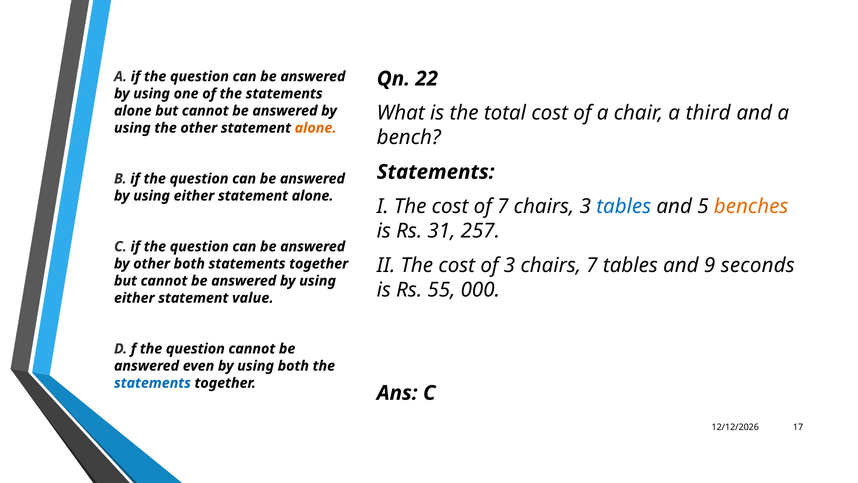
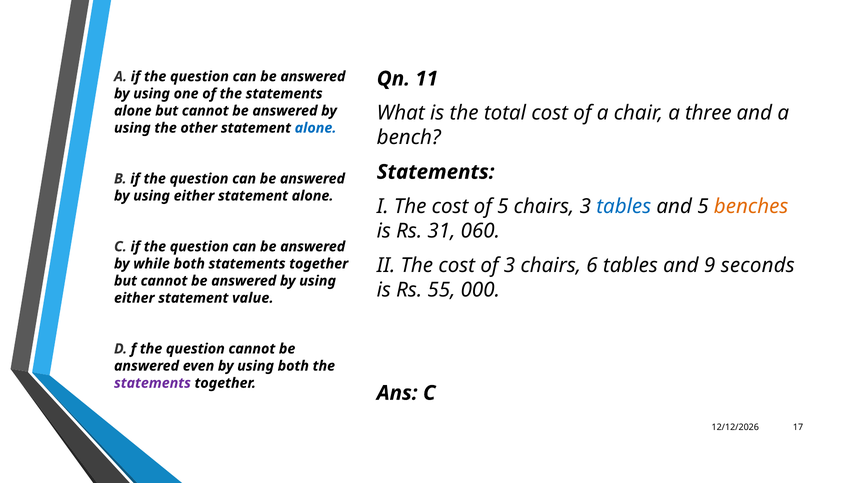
22: 22 -> 11 (427, 79)
third: third -> three (708, 113)
alone colour: orange -> blue (316, 128)
of 7: 7 -> 5 (503, 206)
257: 257 -> 060 (480, 231)
chairs 7: 7 -> 6 (592, 265)
by other: other -> while (152, 264)
statements colour: blue -> purple (152, 383)
